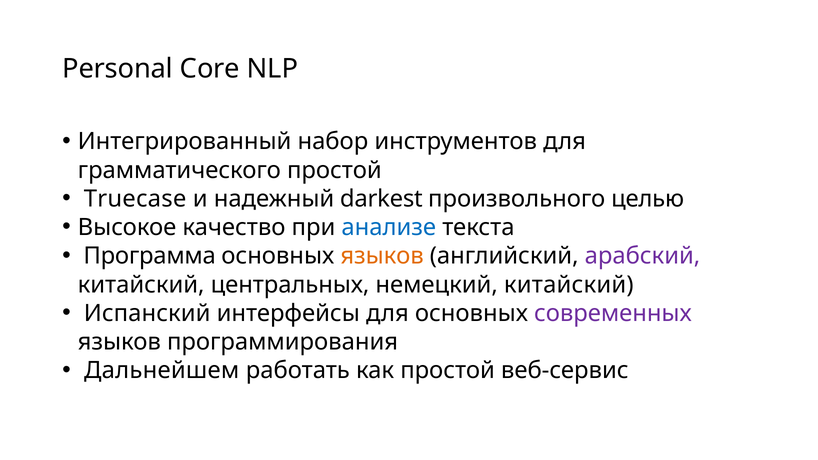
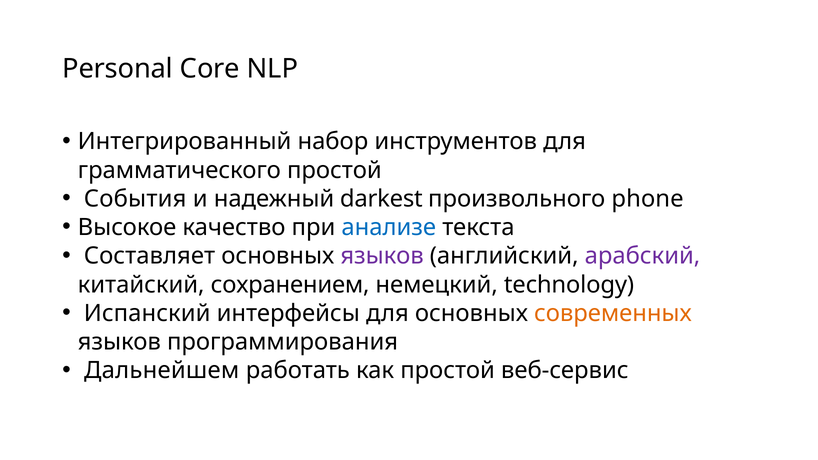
Truecase: Truecase -> События (135, 199)
целью: целью -> phone (648, 199)
Программа: Программа -> Составляет (149, 256)
языков colour: orange -> purple (382, 256)
центральных: центральных -> сохранением (290, 285)
немецкий китайский: китайский -> technology (569, 285)
современных colour: purple -> orange (613, 313)
